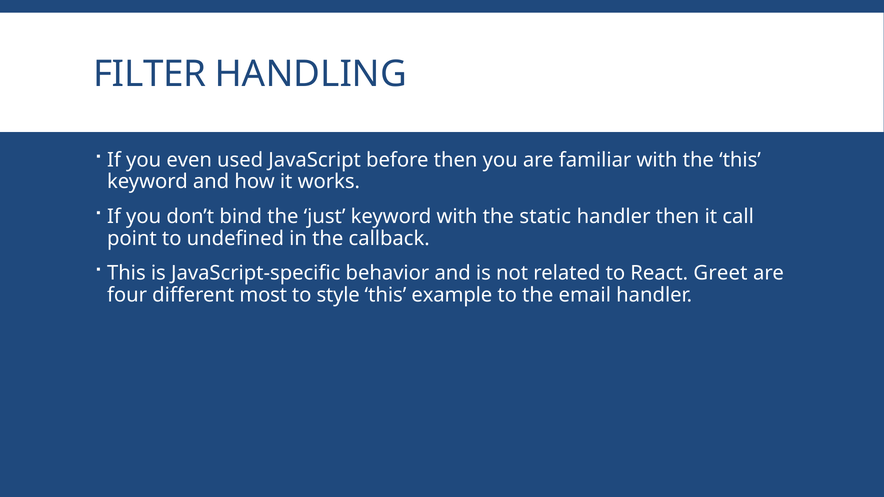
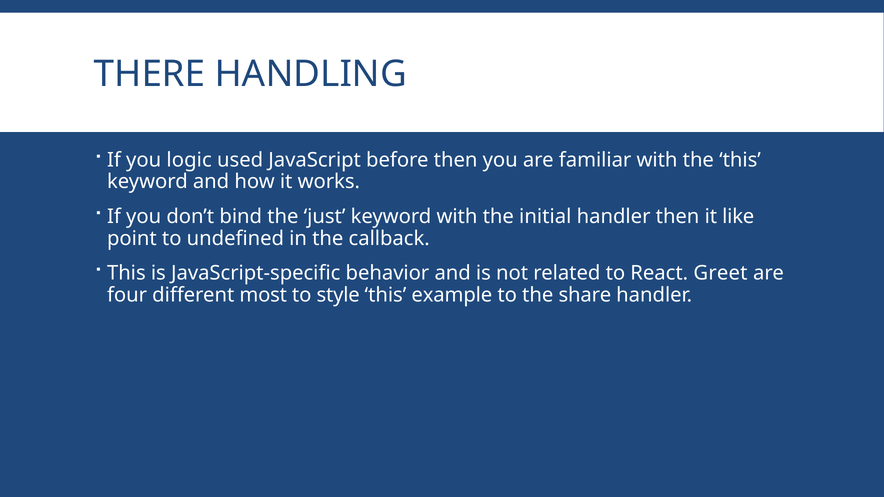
FILTER: FILTER -> THERE (150, 74)
even: even -> logic (189, 160)
static: static -> initial (545, 217)
call: call -> like (738, 217)
email: email -> share (585, 295)
